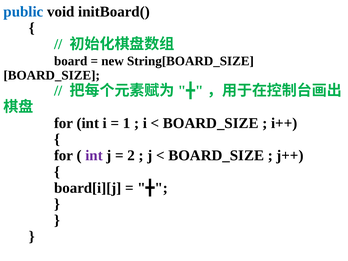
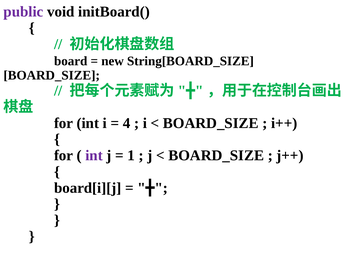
public colour: blue -> purple (23, 12)
1: 1 -> 4 (127, 123)
2: 2 -> 1 (131, 155)
